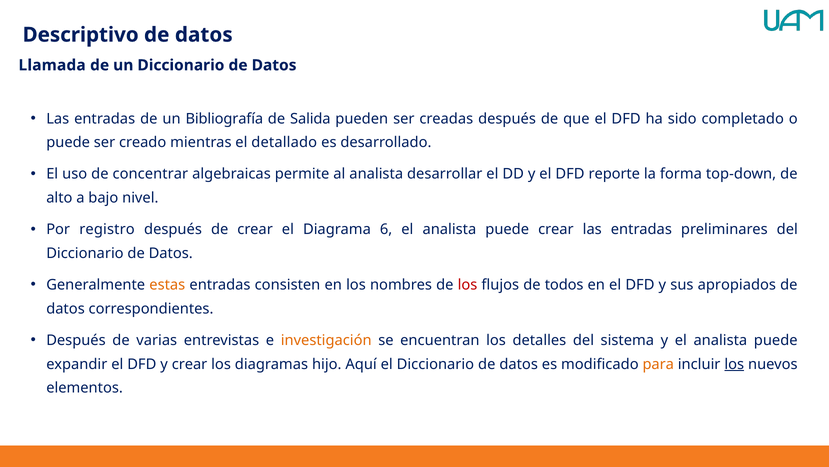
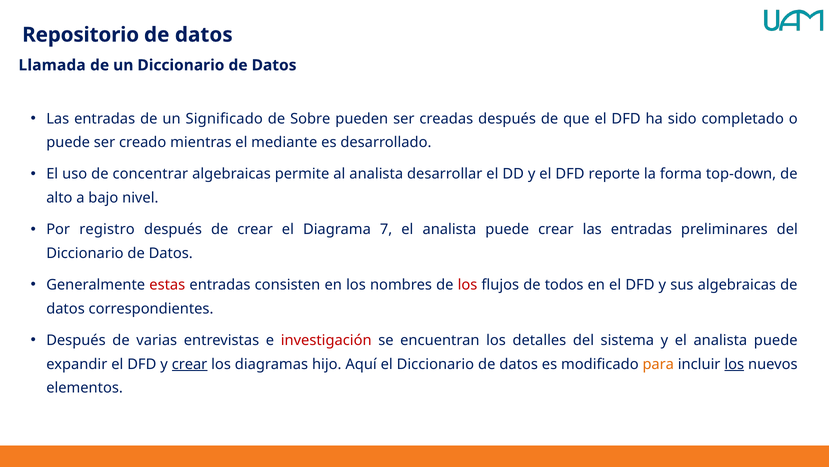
Descriptivo: Descriptivo -> Repositorio (81, 35)
Bibliografía: Bibliografía -> Significado (224, 118)
Salida: Salida -> Sobre (310, 118)
detallado: detallado -> mediante (284, 142)
6: 6 -> 7 (386, 229)
estas colour: orange -> red (167, 285)
sus apropiados: apropiados -> algebraicas (737, 285)
investigación colour: orange -> red (326, 340)
crear underline: none -> present (190, 364)
